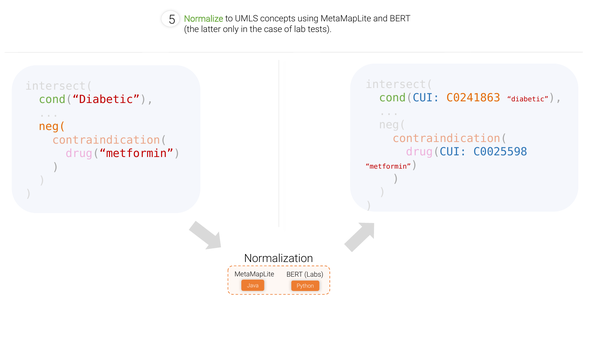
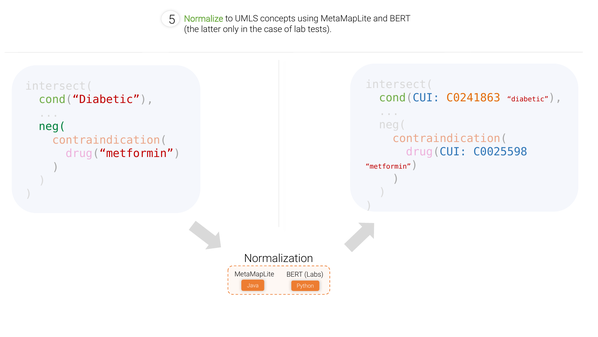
neg( colour: orange -> green (52, 126)
